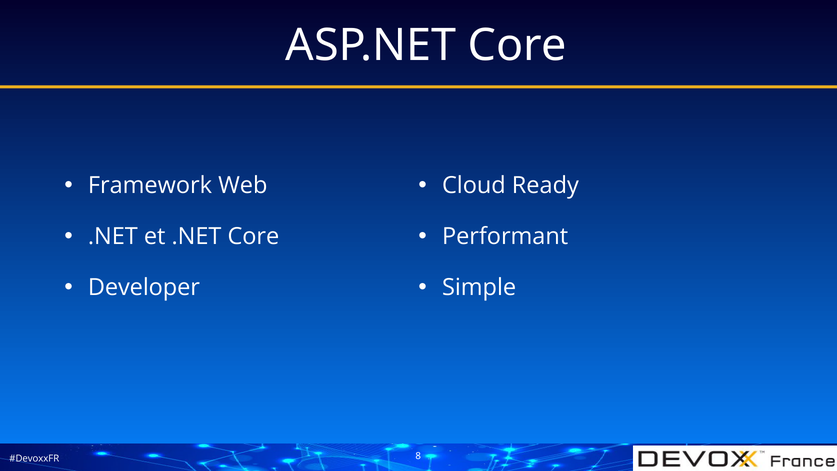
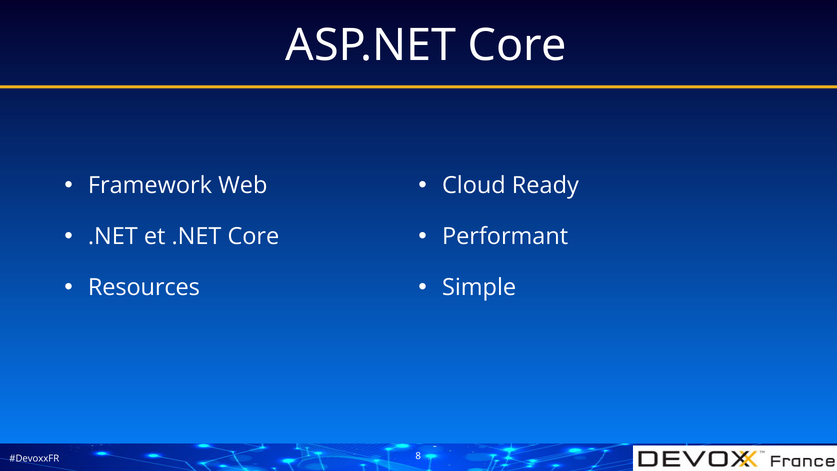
Developer: Developer -> Resources (144, 287)
